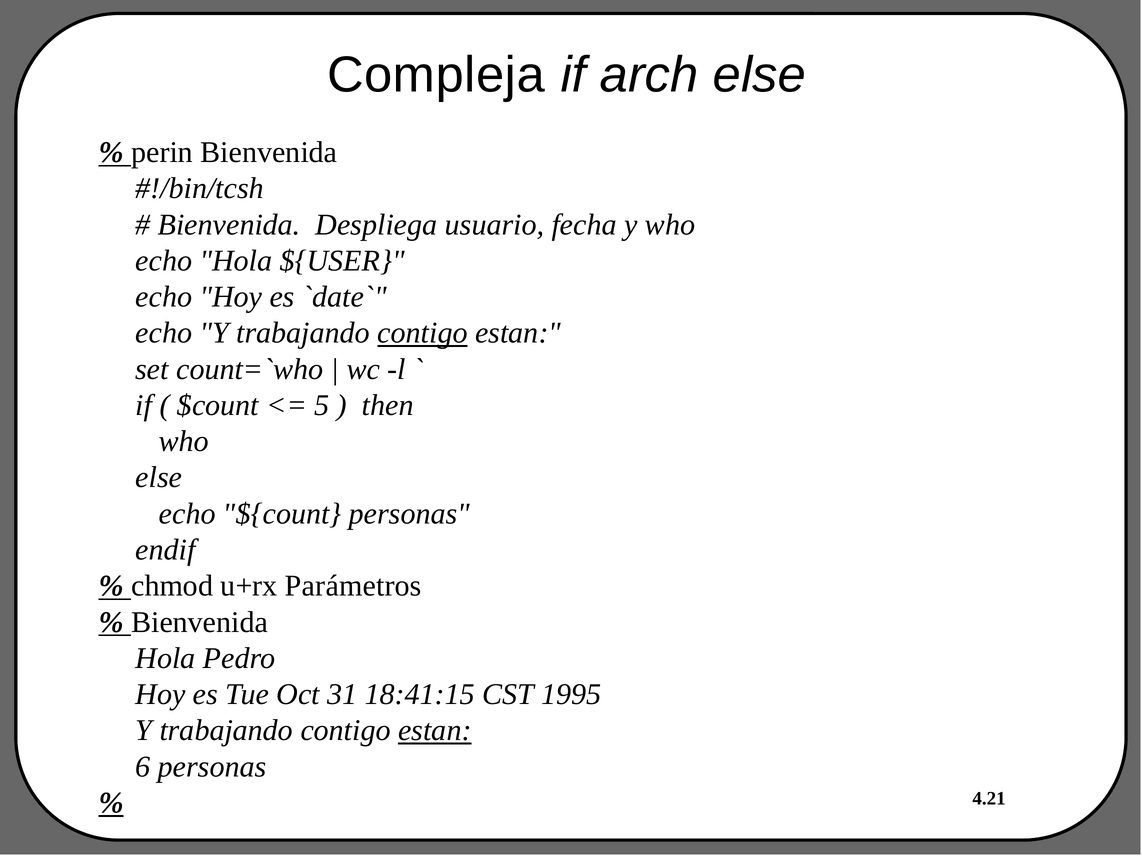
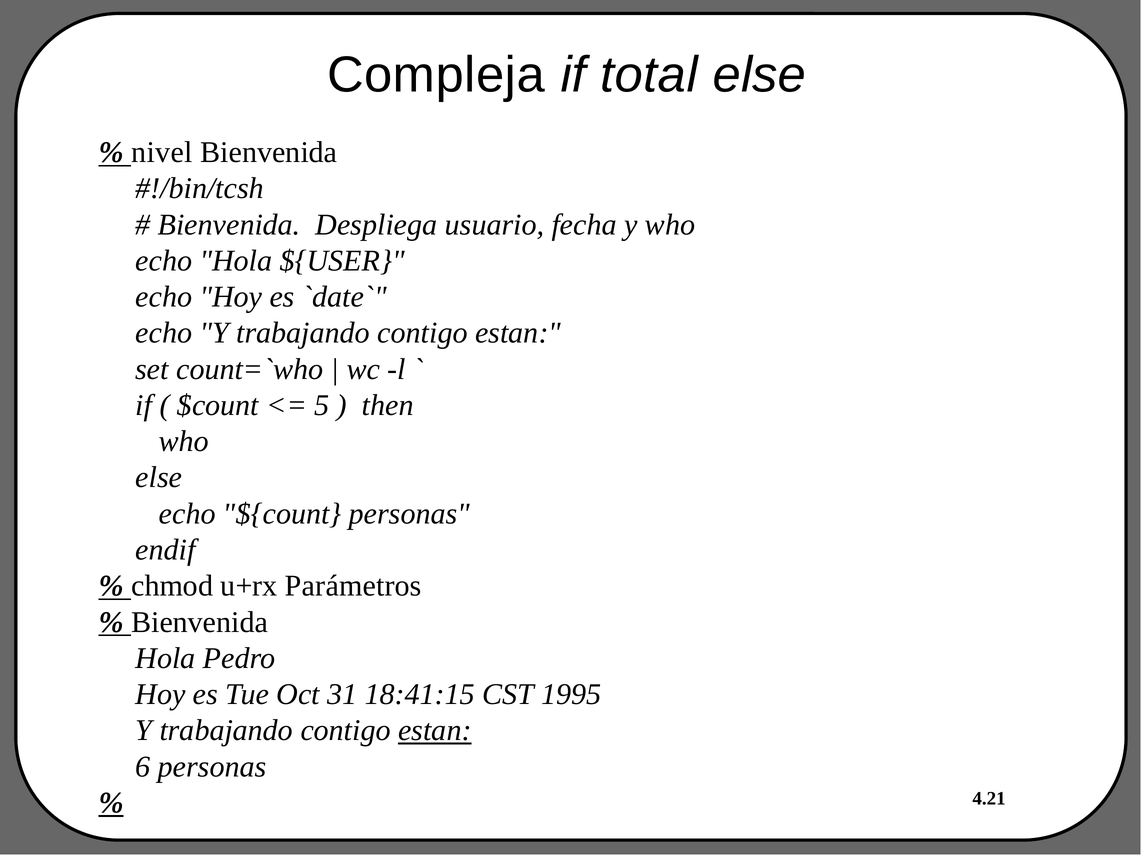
arch: arch -> total (649, 75)
perin: perin -> nivel (162, 153)
contigo underline: present -> none (423, 333)
